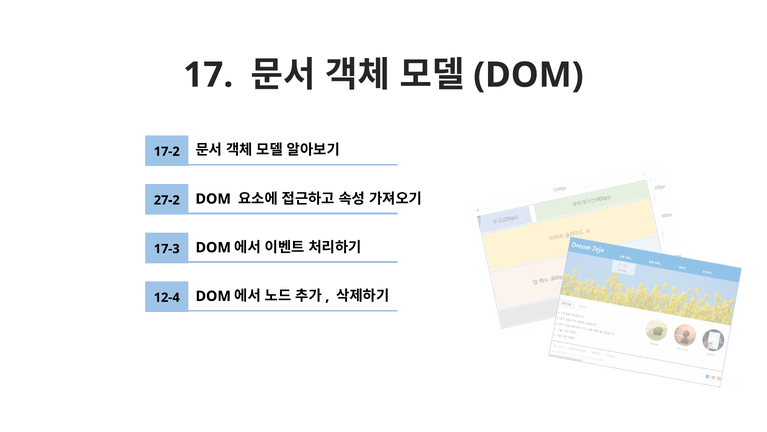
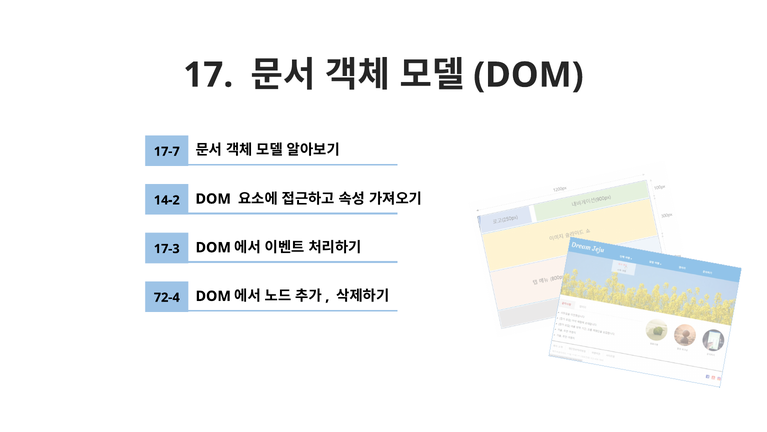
17-2: 17-2 -> 17-7 (167, 151)
27-2: 27-2 -> 14-2 (167, 200)
12-4: 12-4 -> 72-4 (167, 297)
